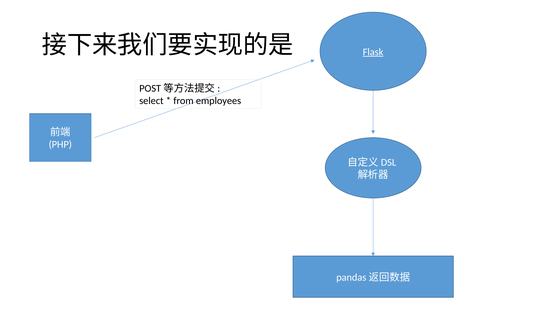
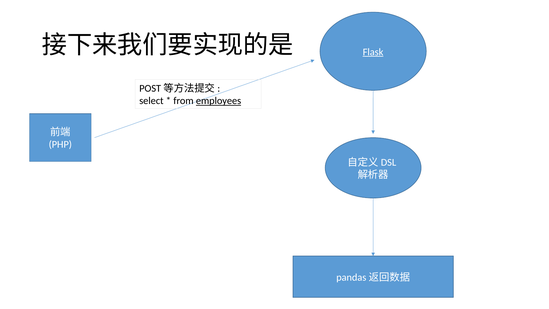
employees underline: none -> present (219, 101)
